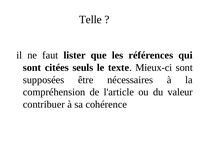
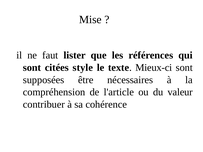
Telle: Telle -> Mise (90, 20)
seuls: seuls -> style (83, 68)
